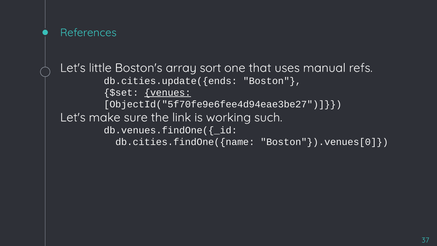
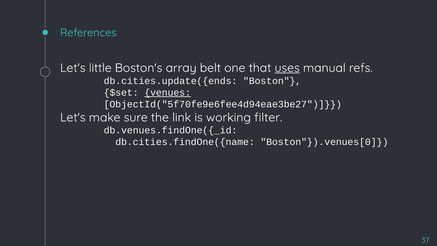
sort: sort -> belt (210, 68)
uses underline: none -> present (287, 68)
such: such -> filter (268, 117)
